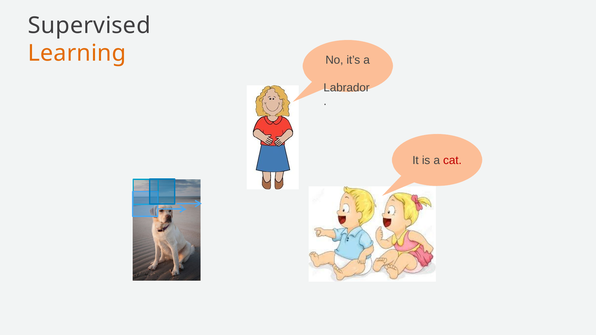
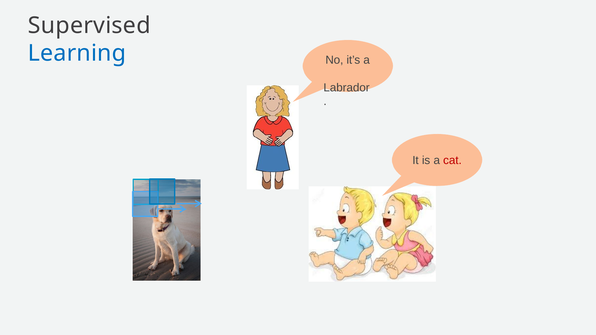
Learning colour: orange -> blue (77, 53)
